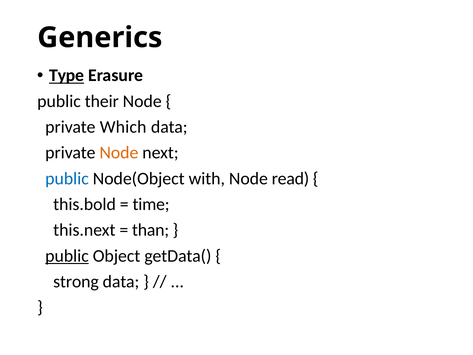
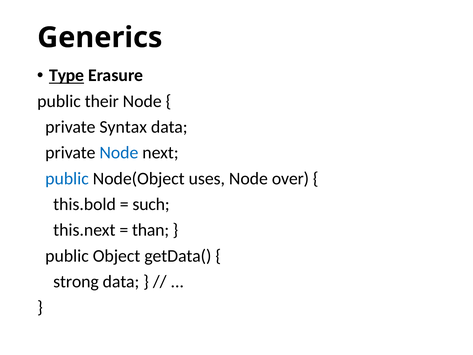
Which: Which -> Syntax (123, 127)
Node colour: orange -> blue (119, 153)
with: with -> uses (207, 178)
read: read -> over (290, 178)
time: time -> such (151, 204)
public underline: present -> none (67, 256)
